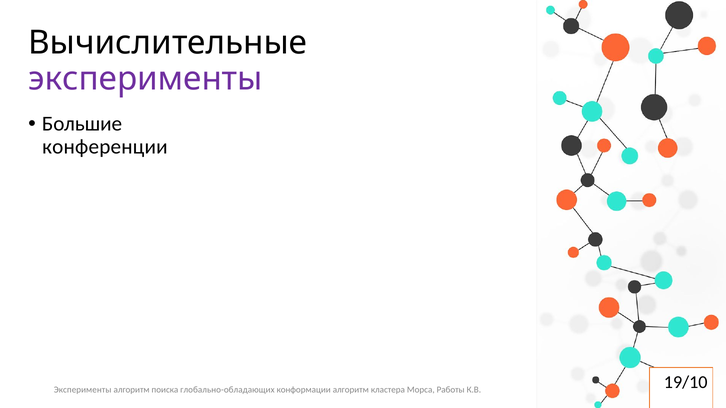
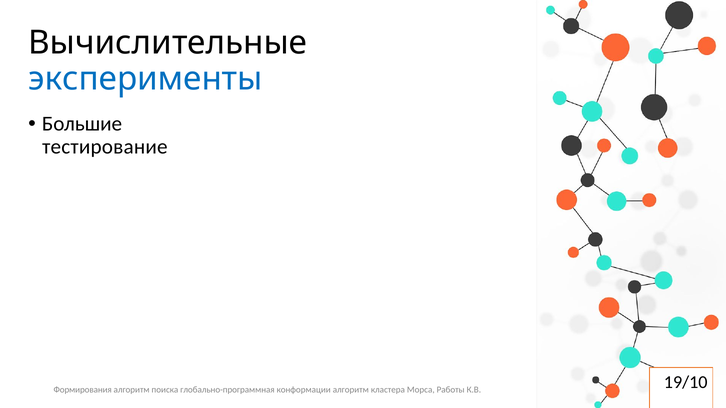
эксперименты colour: purple -> blue (146, 79)
конференции: конференции -> тестирование (105, 147)
Эксперименты: Эксперименты -> Формирования (83, 390)
глобально-обладающих: глобально-обладающих -> глобально-программная (227, 390)
